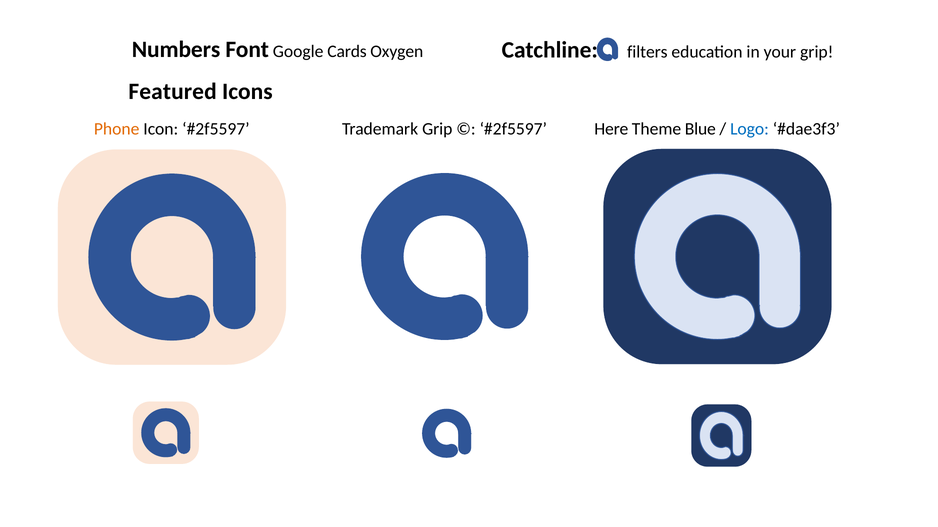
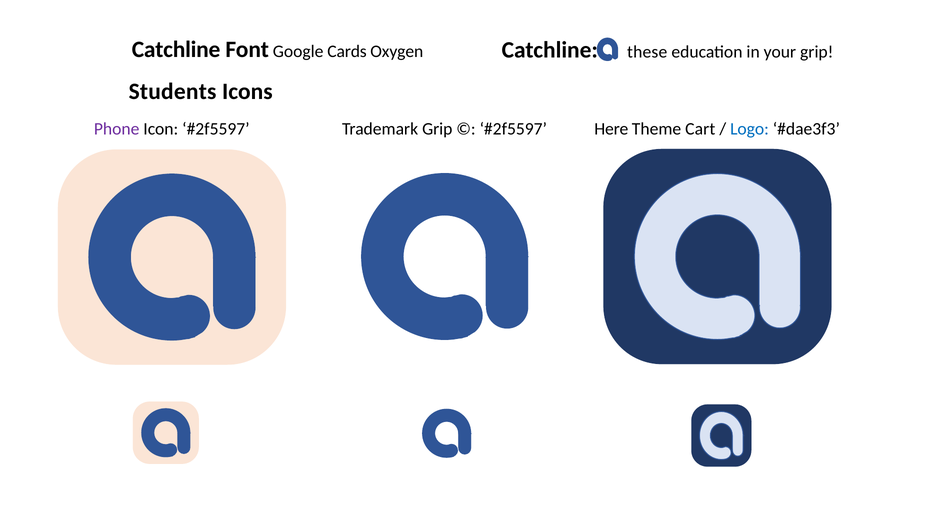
Numbers: Numbers -> Catchline (176, 50)
filters: filters -> these (647, 52)
Featured: Featured -> Students (173, 91)
Phone colour: orange -> purple (117, 129)
Blue: Blue -> Cart (700, 129)
